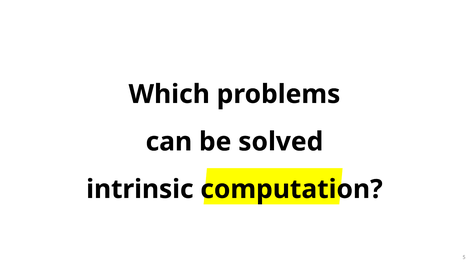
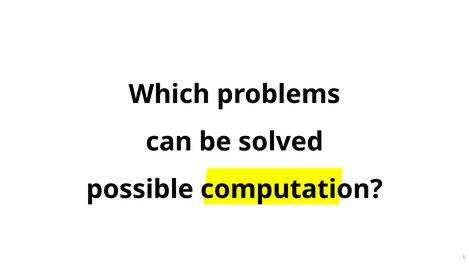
intrinsic: intrinsic -> possible (140, 189)
